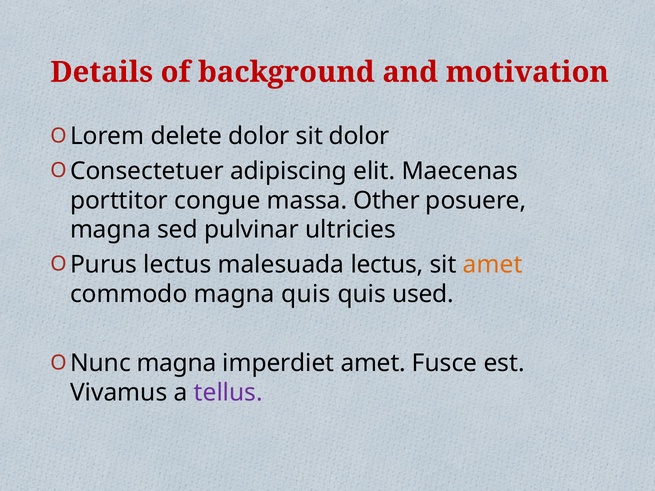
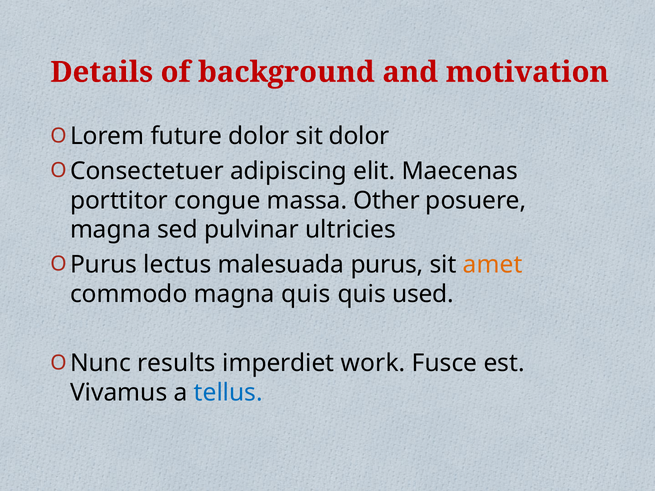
delete: delete -> future (186, 136)
malesuada lectus: lectus -> purus (387, 265)
magna: magna -> results (176, 363)
imperdiet amet: amet -> work (373, 363)
tellus colour: purple -> blue (228, 393)
